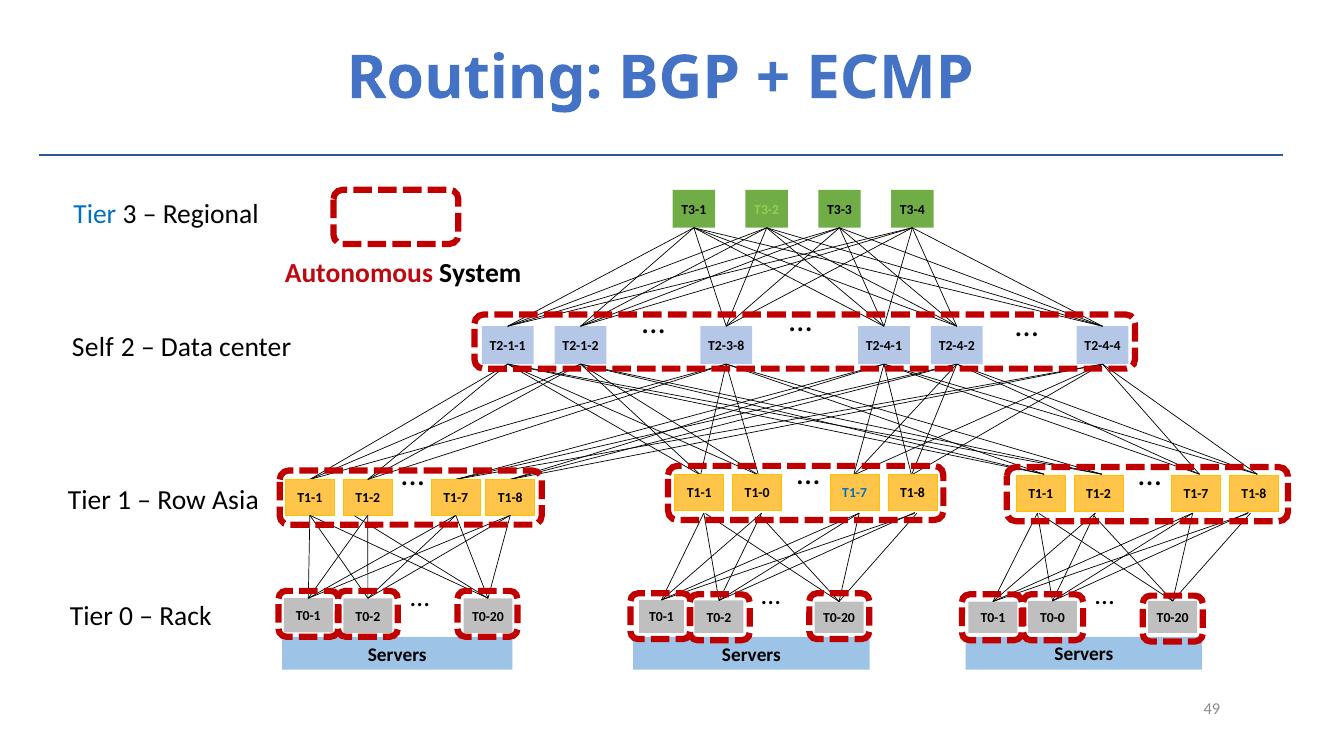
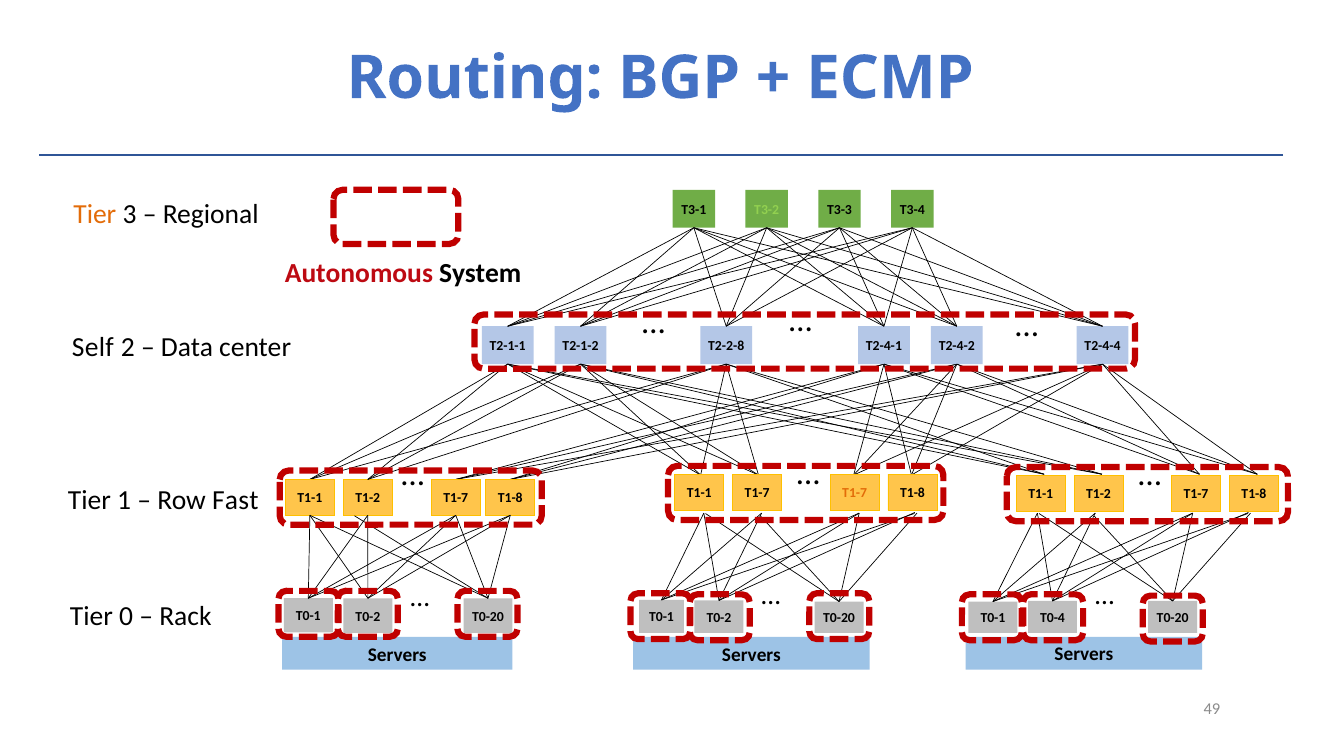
Tier colour: blue -> orange (95, 215)
T2-3-8: T2-3-8 -> T2-2-8 (726, 346)
T1-0: T1-0 -> T1-7 (757, 493)
T1-7 colour: blue -> orange (855, 493)
Asia: Asia -> Fast (235, 501)
T0-0: T0-0 -> T0-4 (1053, 618)
